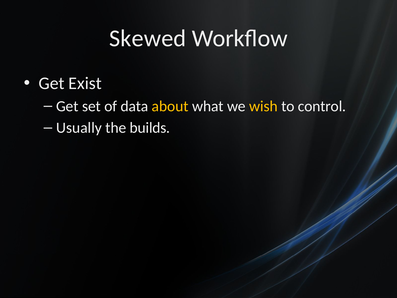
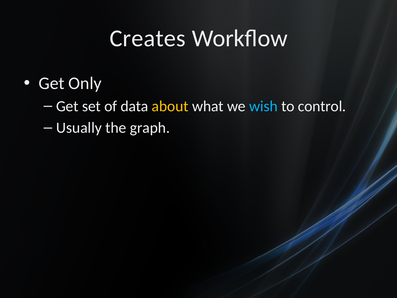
Skewed: Skewed -> Creates (148, 38)
Exist: Exist -> Only (85, 83)
wish colour: yellow -> light blue (263, 106)
builds: builds -> graph (150, 128)
